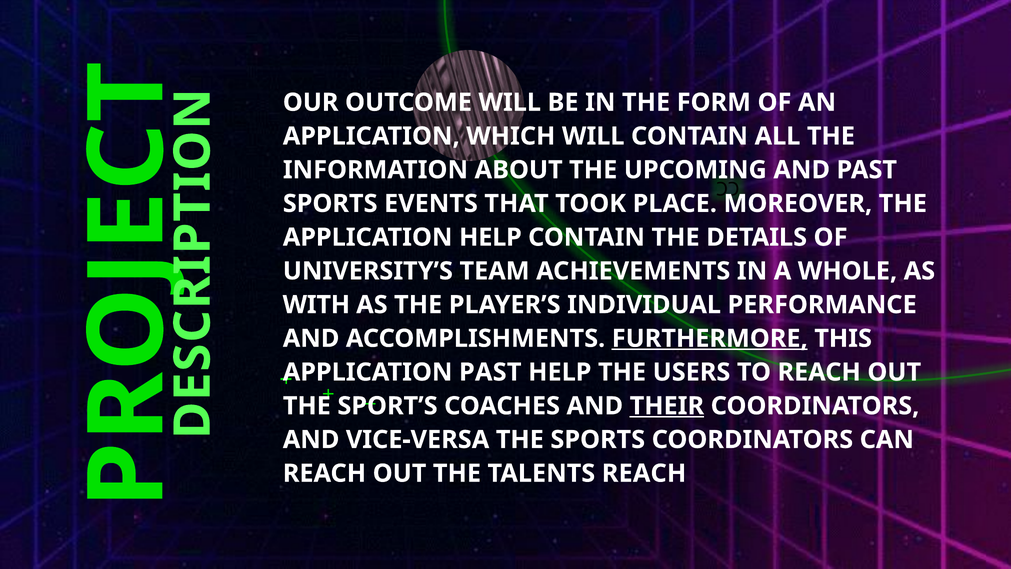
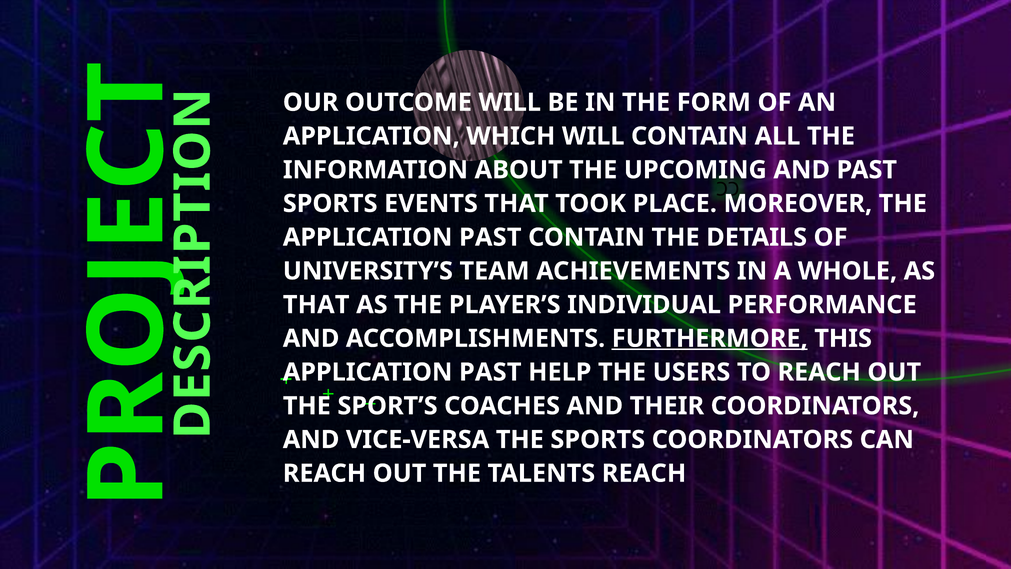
HELP: HELP -> PAST (490, 237)
WITH: WITH -> THAT (316, 305)
THEIR underline: present -> none (667, 406)
